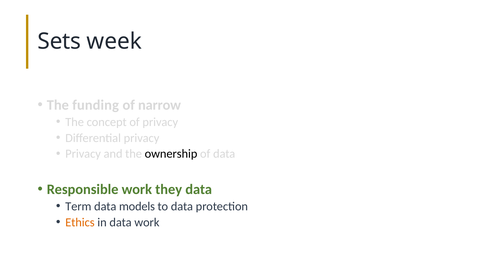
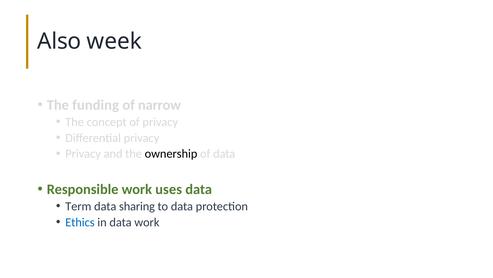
Sets: Sets -> Also (59, 41)
they: they -> uses (169, 189)
models: models -> sharing (137, 206)
Ethics colour: orange -> blue (80, 222)
